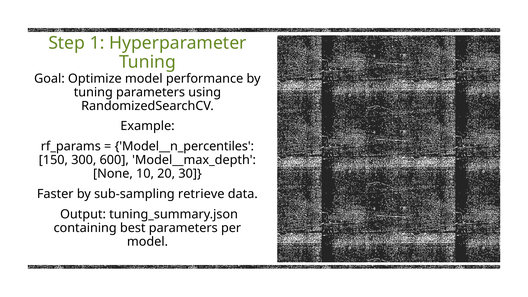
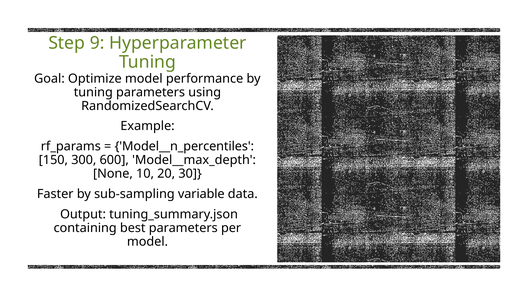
1: 1 -> 9 (97, 43)
retrieve: retrieve -> variable (201, 194)
